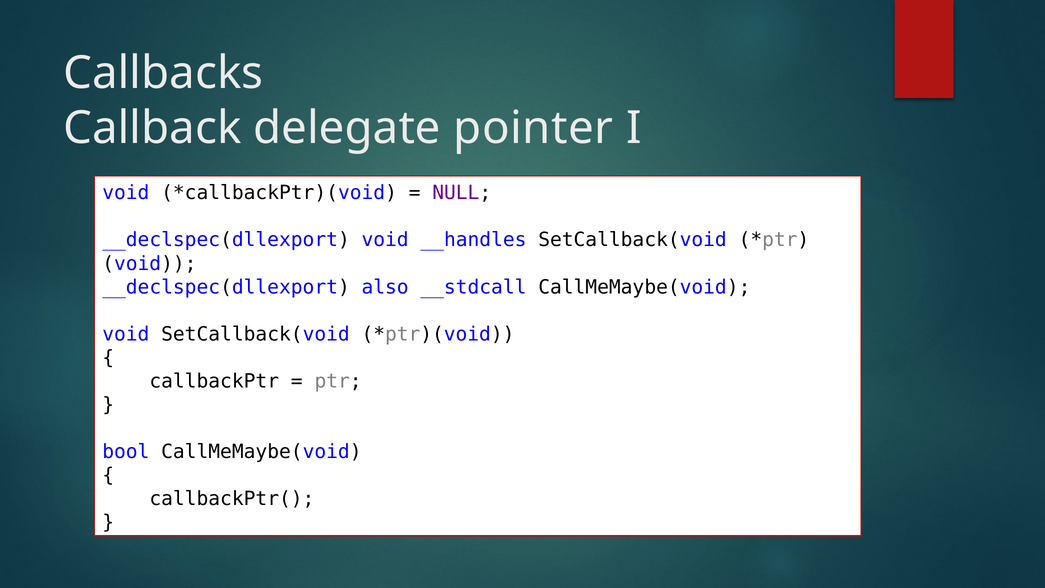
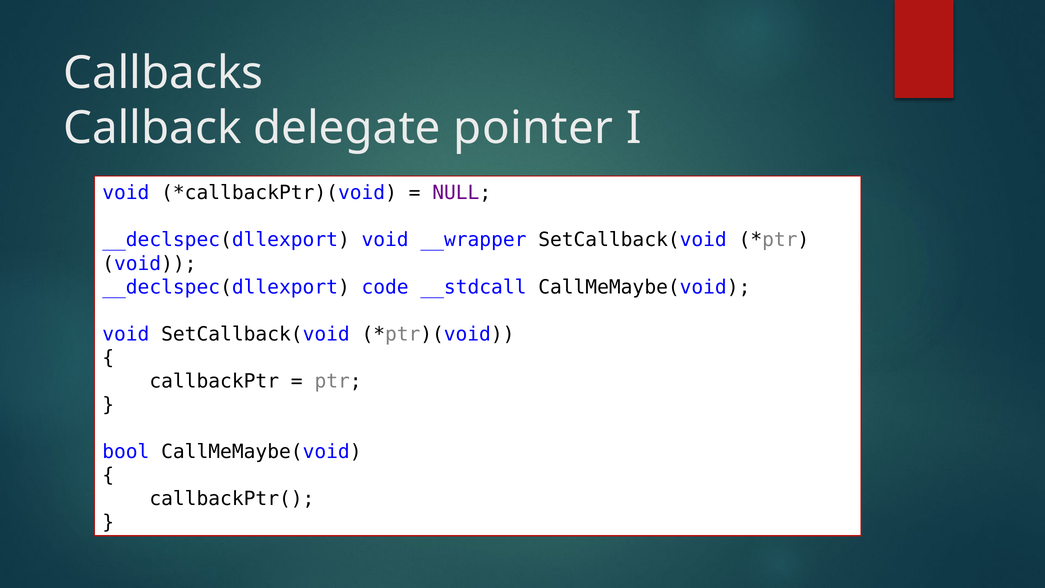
__handles: __handles -> __wrapper (473, 240)
also: also -> code (385, 287)
